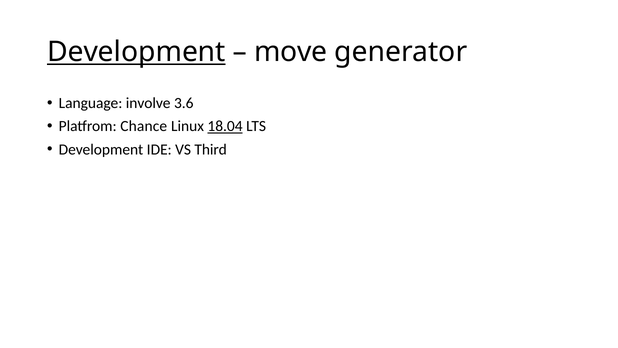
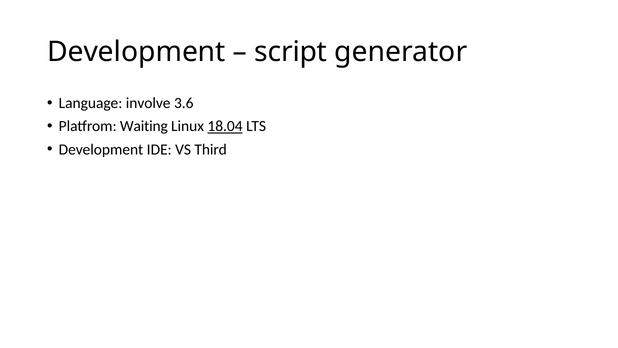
Development underline: present -> none (136, 52)
move: move -> script (291, 52)
Chance: Chance -> Waiting (144, 126)
